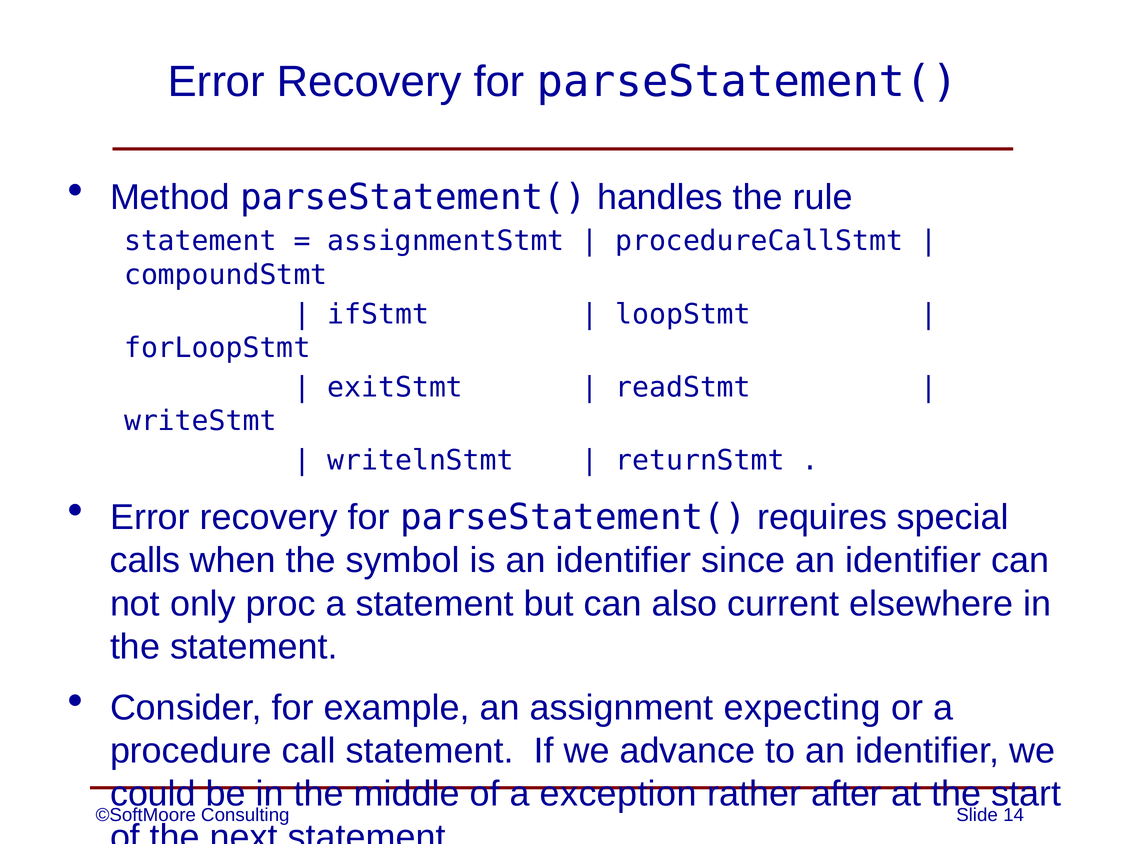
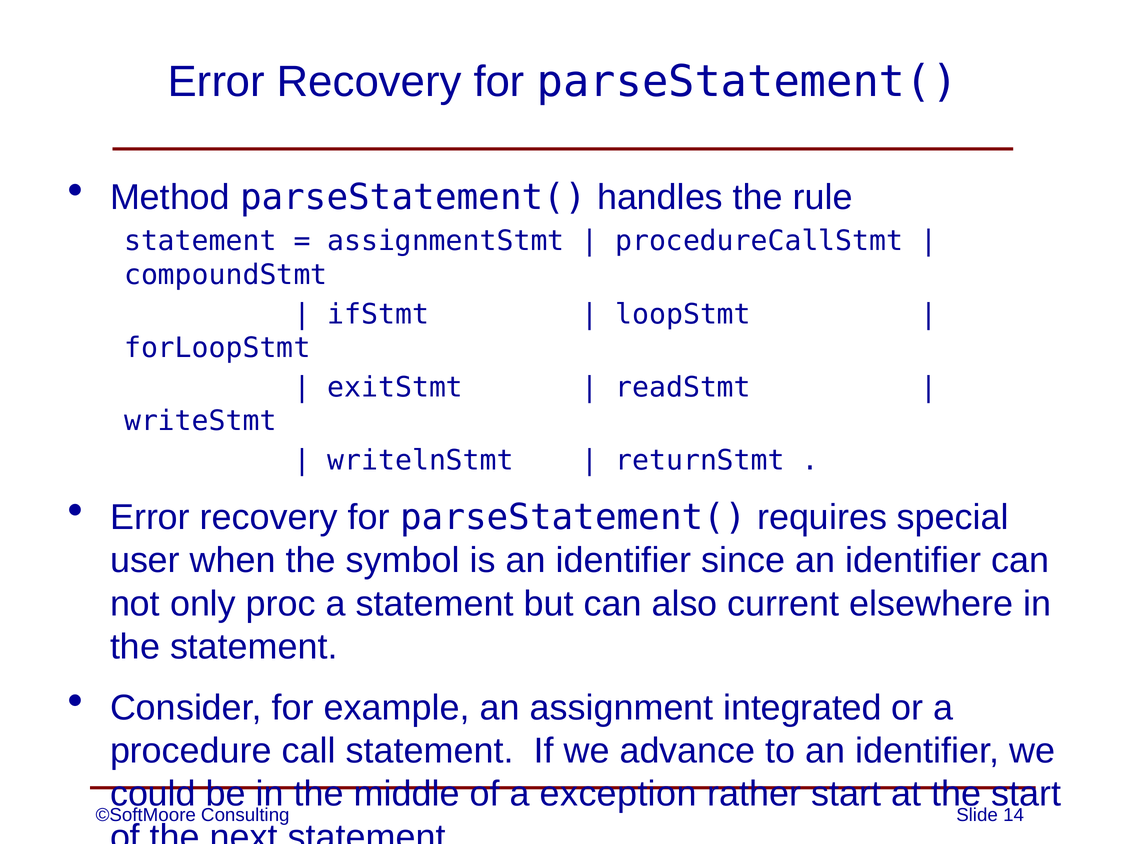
calls: calls -> user (145, 561)
expecting: expecting -> integrated (803, 708)
rather after: after -> start (846, 795)
